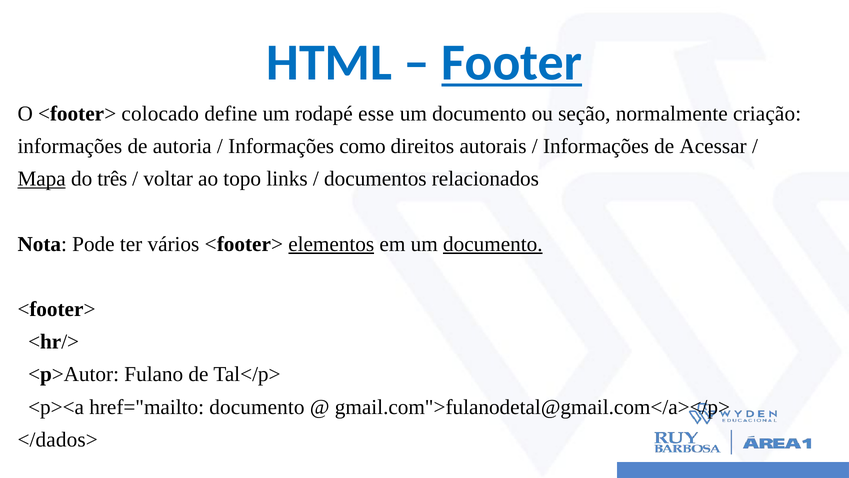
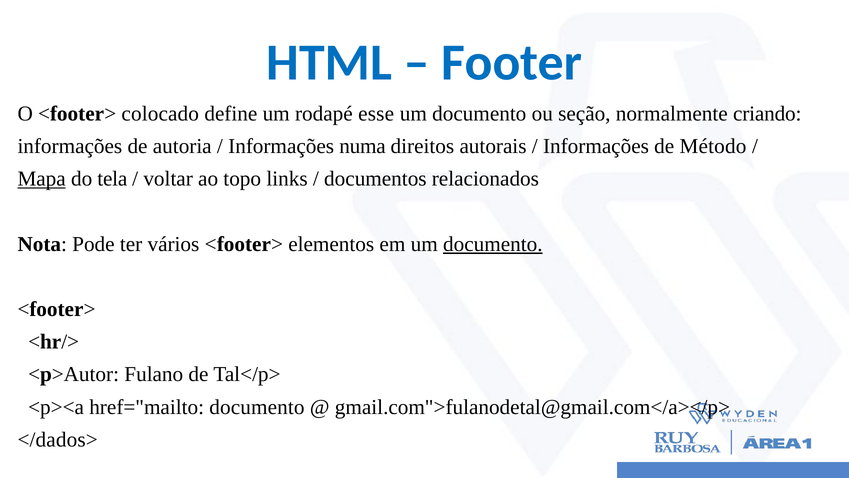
Footer underline: present -> none (512, 63)
criação: criação -> criando (767, 114)
como: como -> numa (362, 146)
Acessar: Acessar -> Método (713, 146)
três: três -> tela (112, 179)
elementos underline: present -> none (331, 244)
